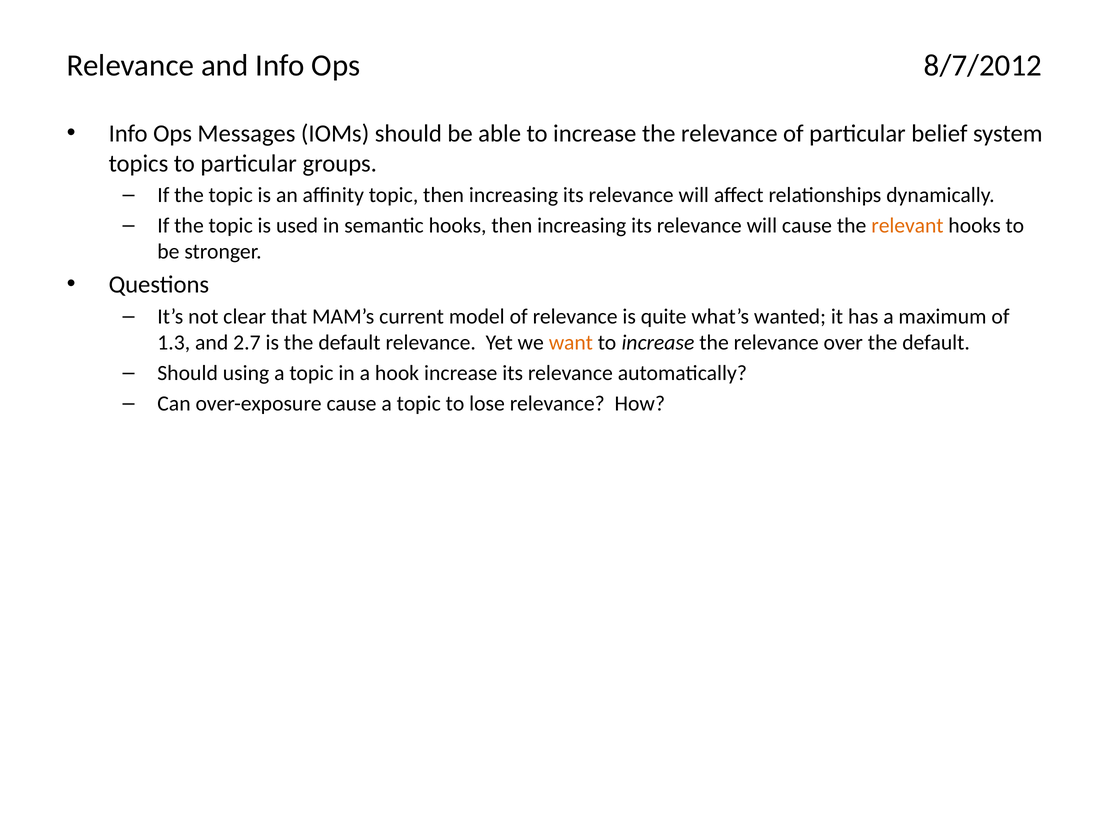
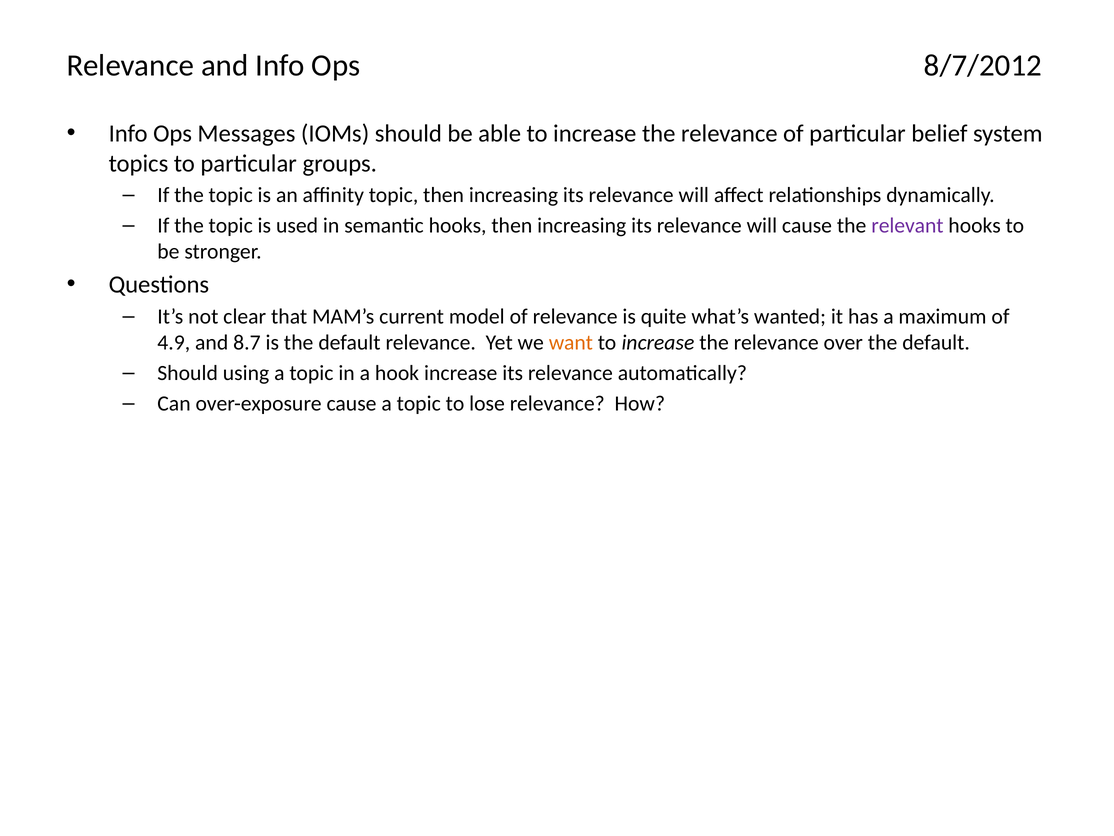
relevant colour: orange -> purple (907, 226)
1.3: 1.3 -> 4.9 (174, 343)
2.7: 2.7 -> 8.7 (247, 343)
